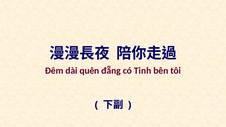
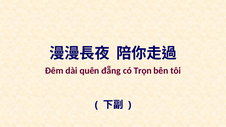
Tinh: Tinh -> Trọn (143, 71)
